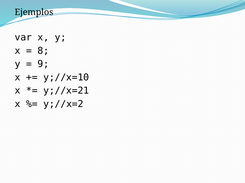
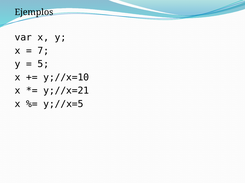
8: 8 -> 7 (43, 51)
9: 9 -> 5 (43, 64)
y;//x=2: y;//x=2 -> y;//x=5 (63, 104)
